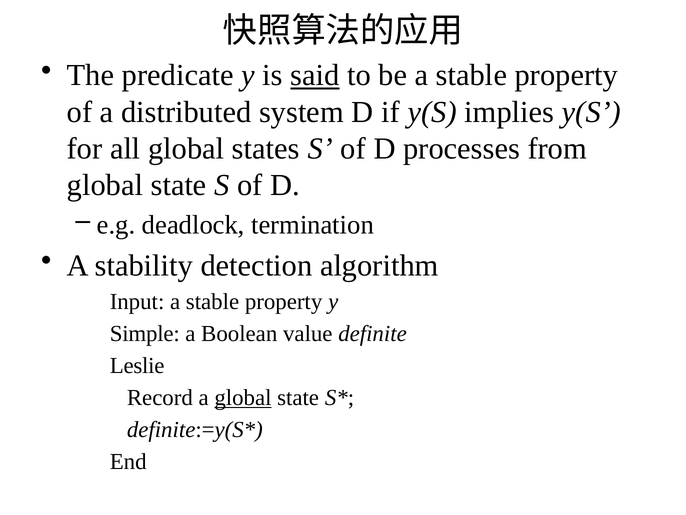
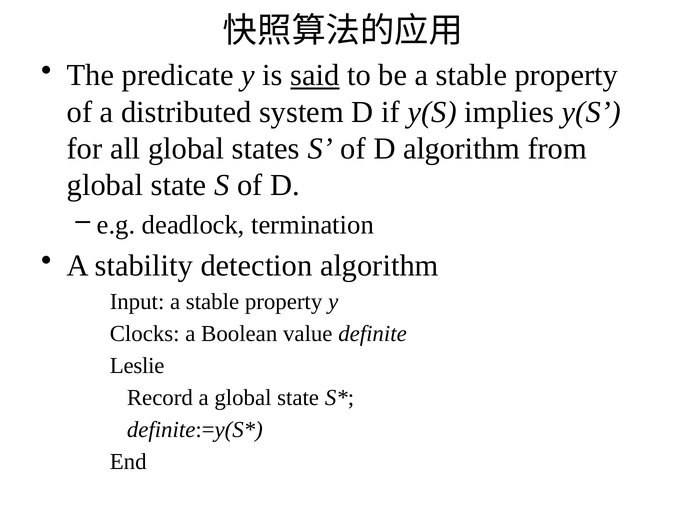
D processes: processes -> algorithm (462, 149)
Simple: Simple -> Clocks (145, 333)
global underline: present -> none (243, 397)
